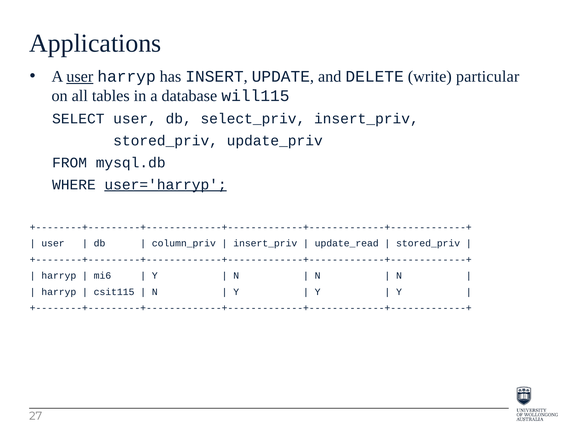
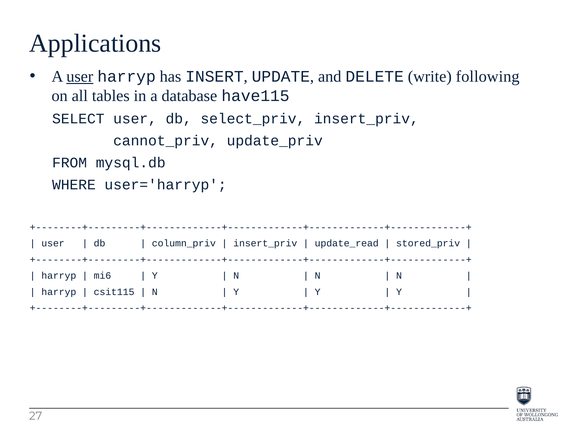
particular: particular -> following (488, 77)
will115: will115 -> have115 (255, 96)
stored_priv: stored_priv -> cannot_priv (166, 141)
user='harryp underline: present -> none (166, 185)
